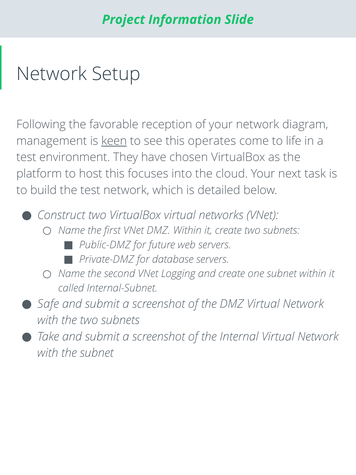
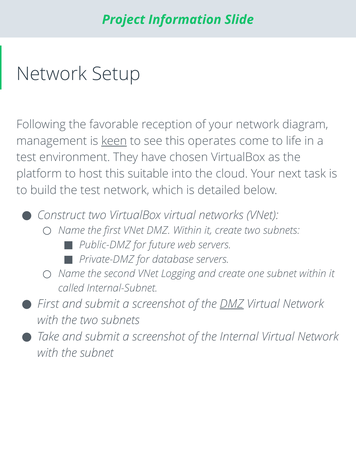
focuses: focuses -> suitable (148, 174)
Safe: Safe -> First (48, 304)
DMZ underline: none -> present (232, 304)
